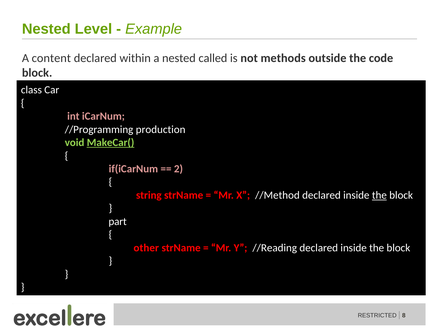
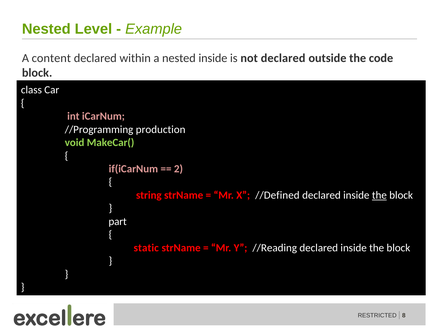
nested called: called -> inside (213, 58)
not methods: methods -> declared (283, 58)
MakeCar( underline: present -> none (111, 143)
//Method: //Method -> //Defined (277, 195)
other: other -> static (146, 248)
